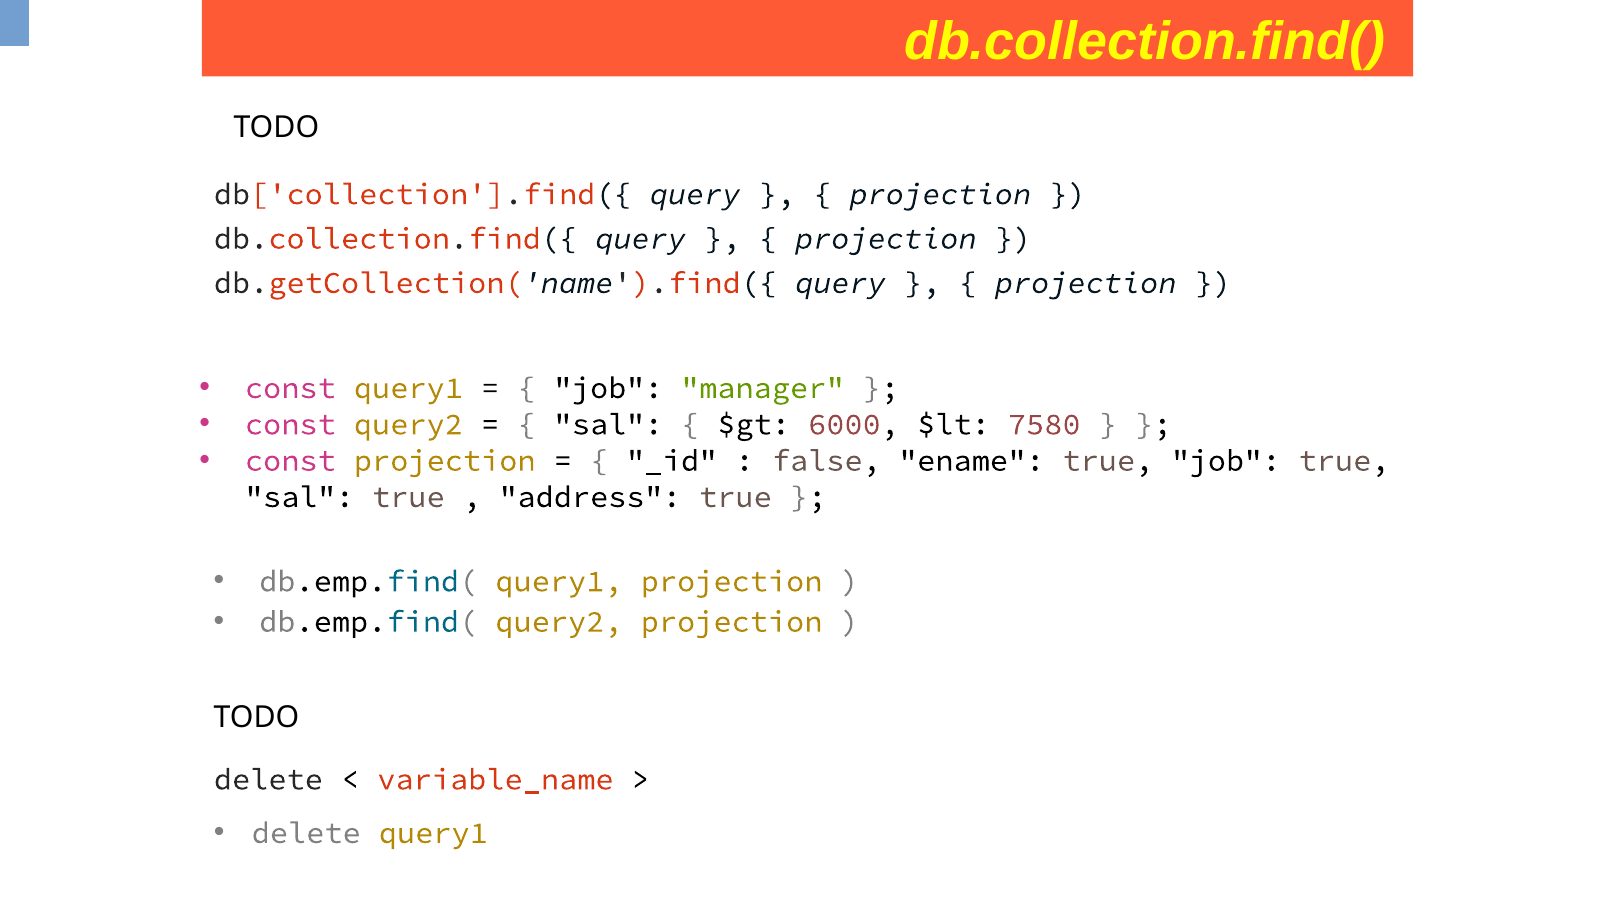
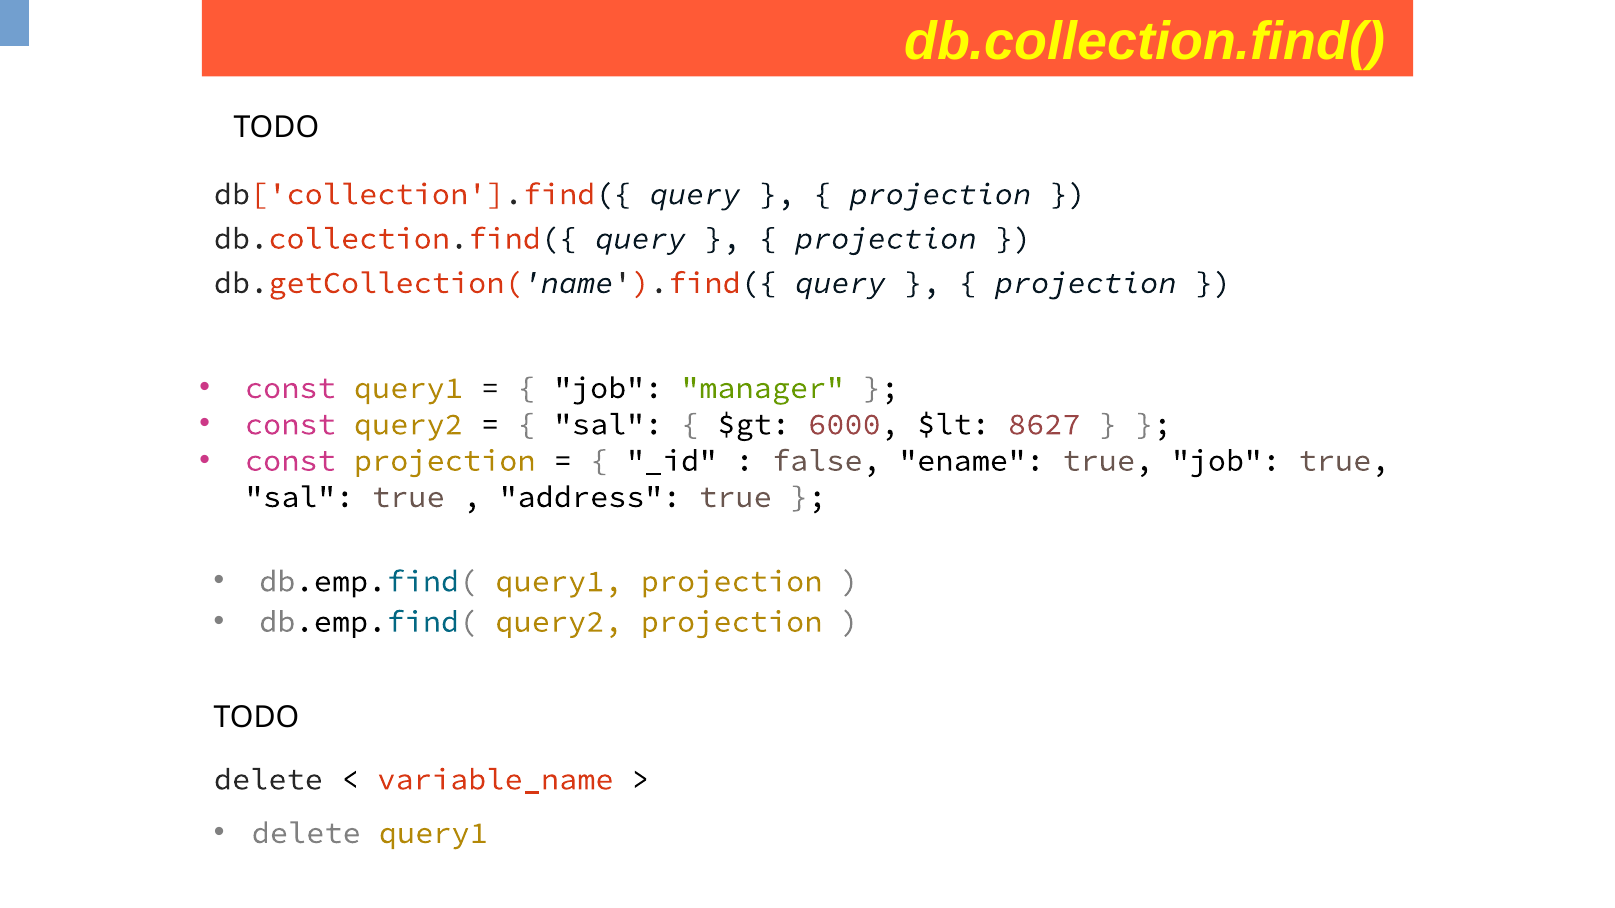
7580: 7580 -> 8627 (1044, 425)
